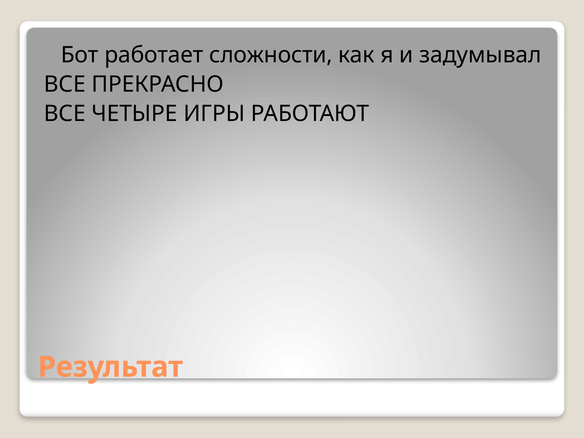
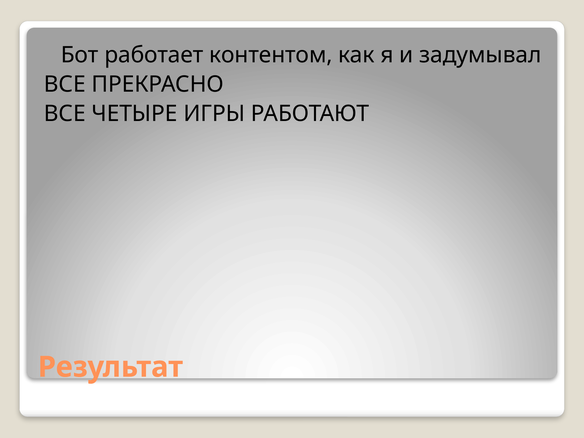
сложности: сложности -> контентом (271, 55)
